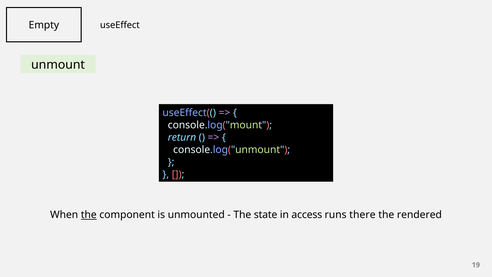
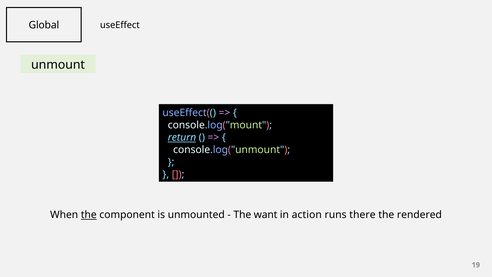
Empty: Empty -> Global (44, 25)
return underline: none -> present (182, 137)
state: state -> want (266, 215)
access: access -> action (307, 215)
